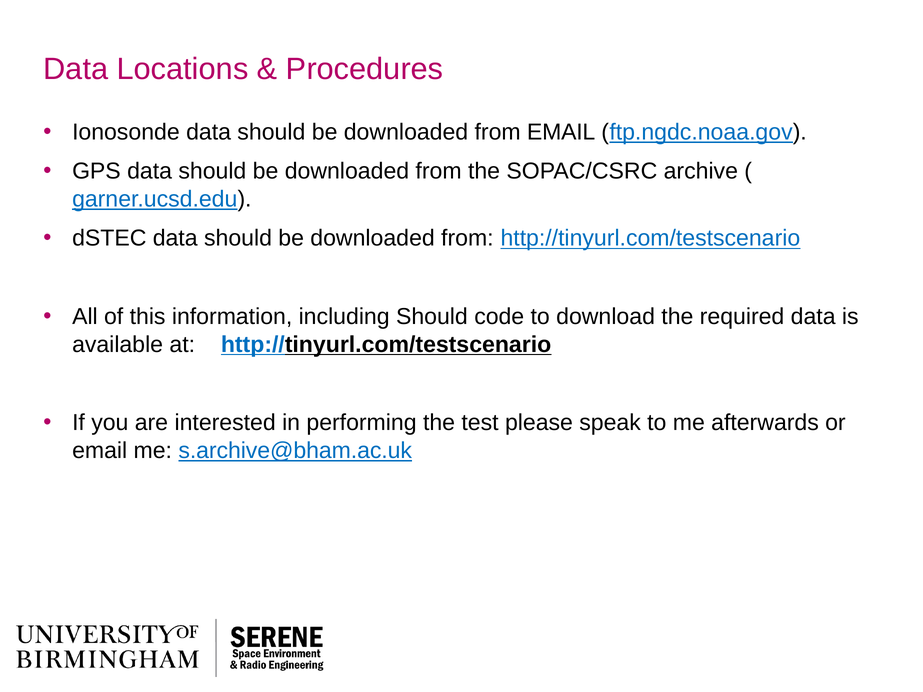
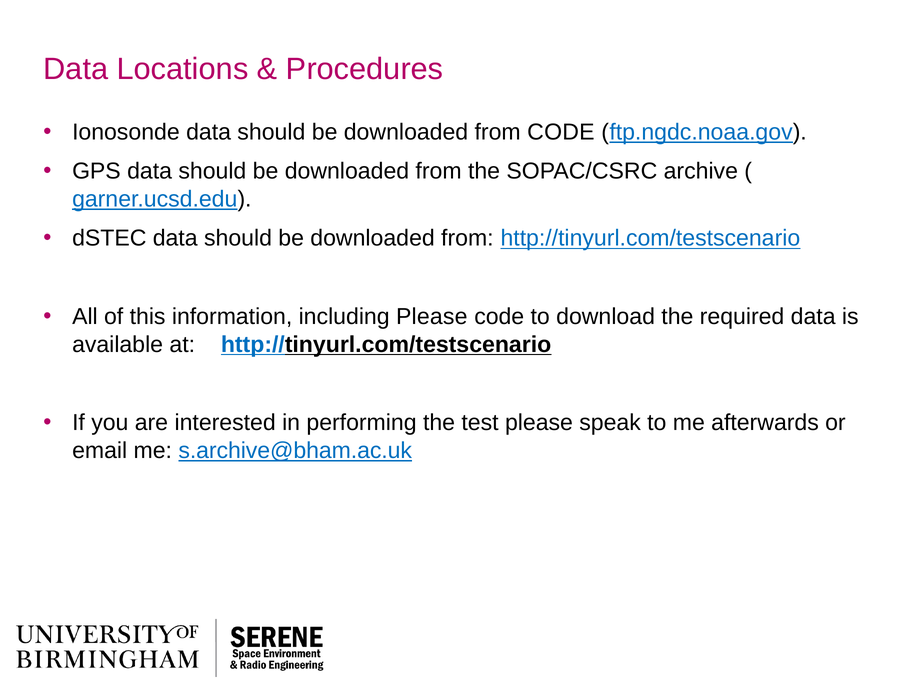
from EMAIL: EMAIL -> CODE (561, 132)
including Should: Should -> Please (432, 317)
